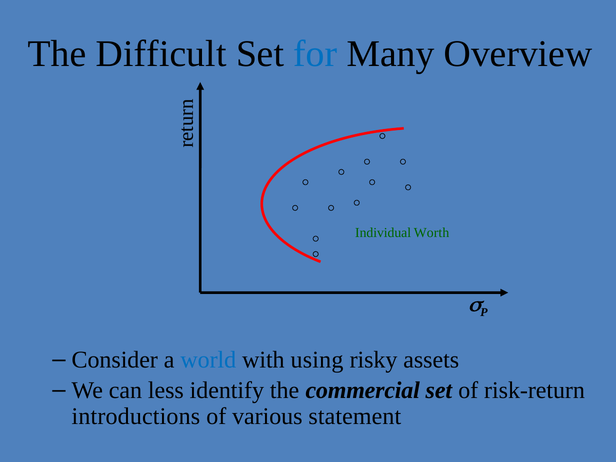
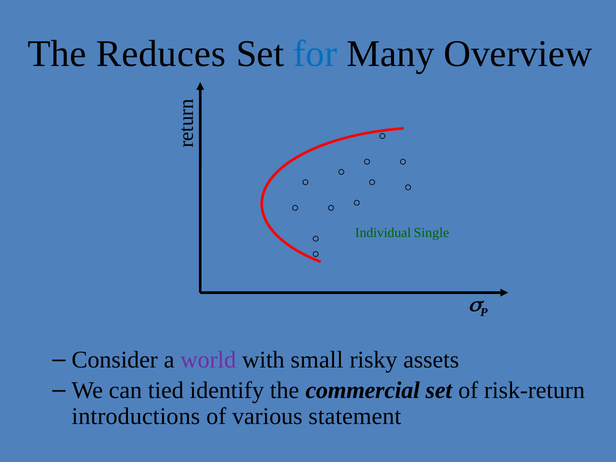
Difficult: Difficult -> Reduces (161, 54)
Worth: Worth -> Single (431, 233)
world colour: blue -> purple (208, 360)
using: using -> small (317, 360)
less: less -> tied (166, 390)
